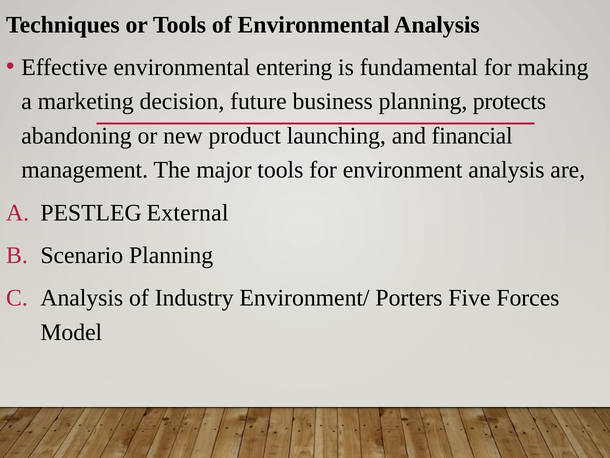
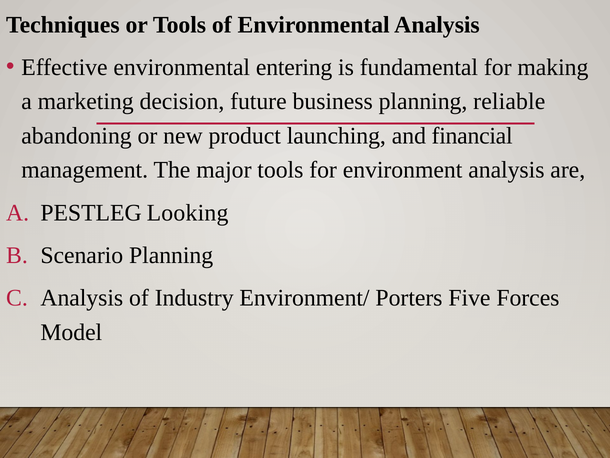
protects: protects -> reliable (509, 101)
External: External -> Looking (188, 212)
